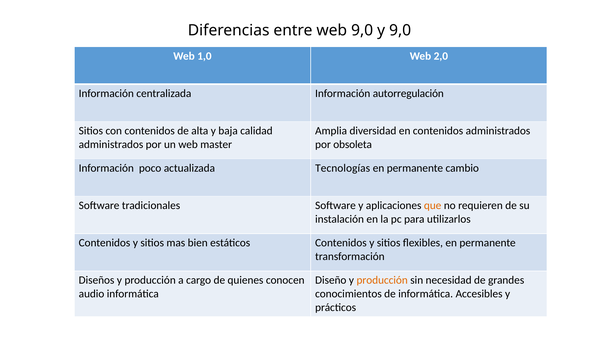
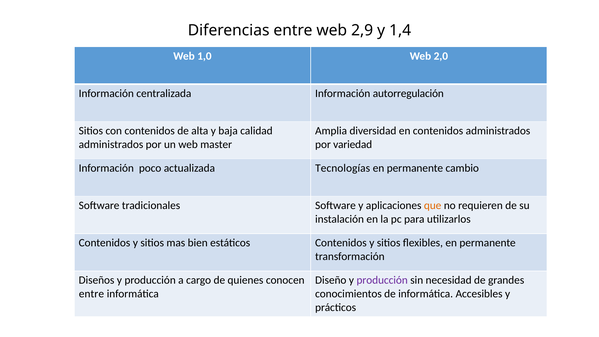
web 9,0: 9,0 -> 2,9 (362, 30)
y 9,0: 9,0 -> 1,4 (400, 30)
obsoleta: obsoleta -> variedad (353, 144)
producción colour: orange -> purple (382, 280)
audio: audio -> entre (91, 294)
